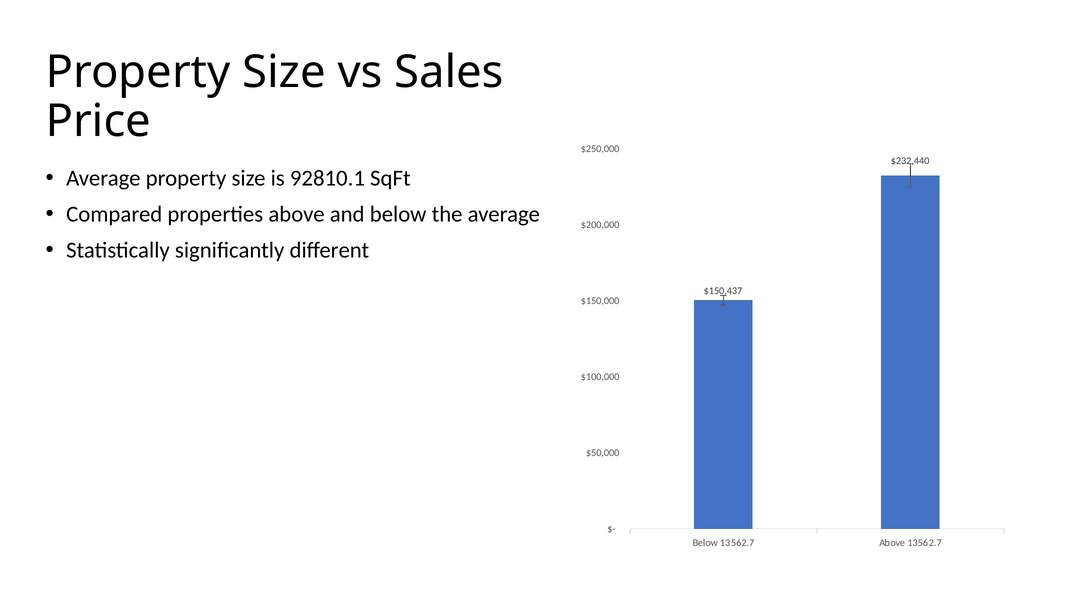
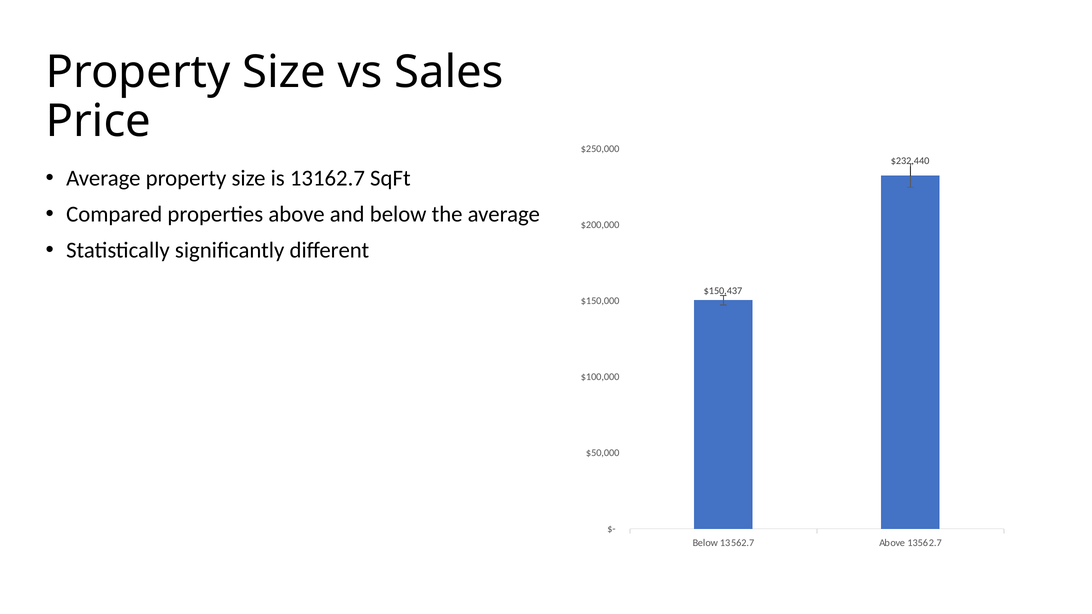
92810.1: 92810.1 -> 13162.7 (327, 178)
